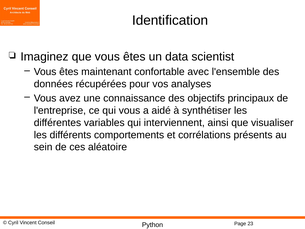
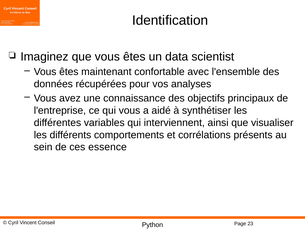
aléatoire: aléatoire -> essence (108, 147)
